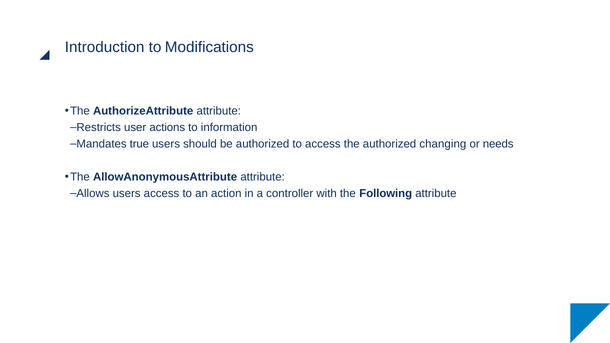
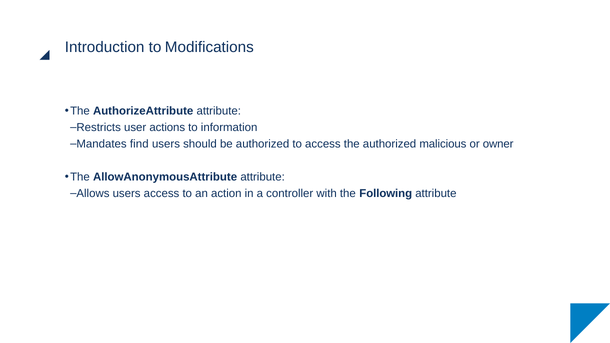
true: true -> find (139, 144)
changing: changing -> malicious (443, 144)
needs: needs -> owner (498, 144)
